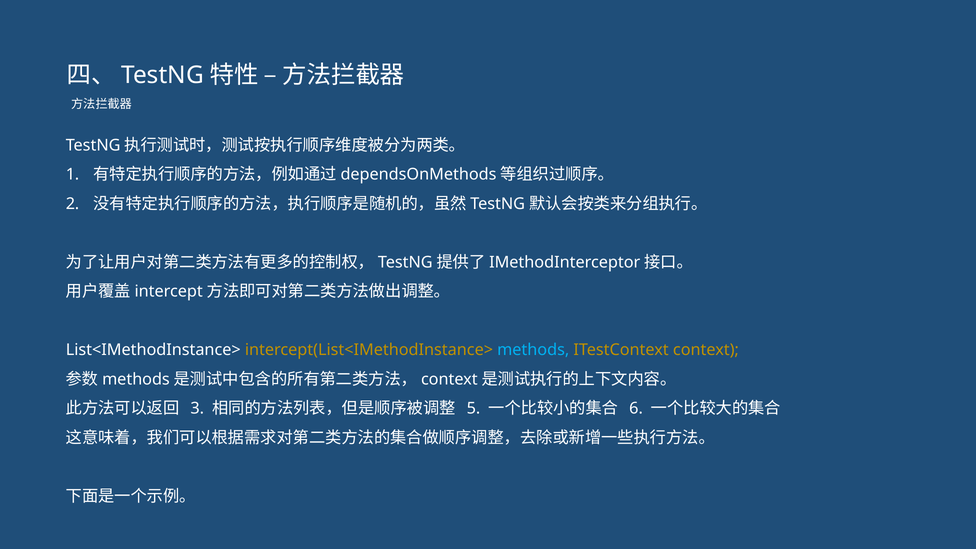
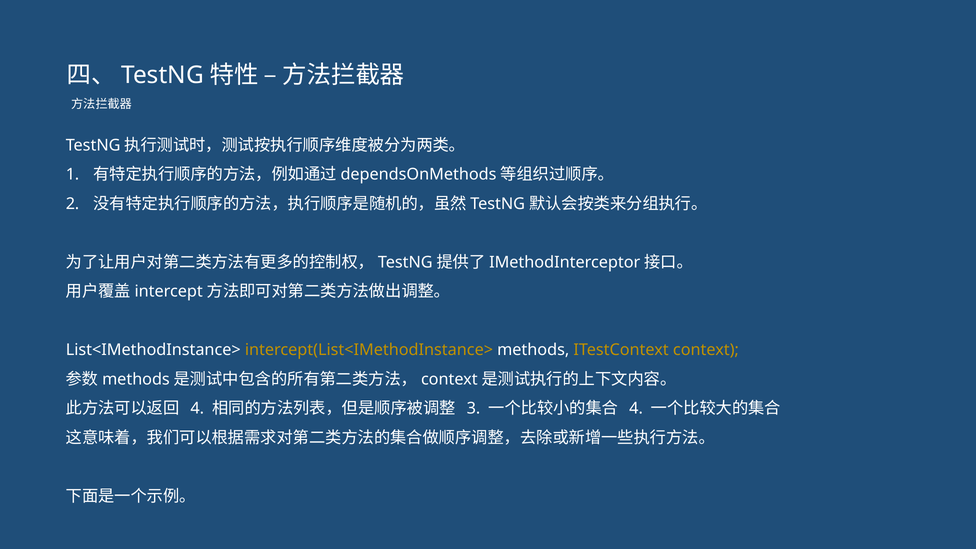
methods colour: light blue -> white (533, 350)
3: 3 -> 4 (197, 408)
5: 5 -> 3 (473, 408)
6: 6 -> 4 (636, 408)
